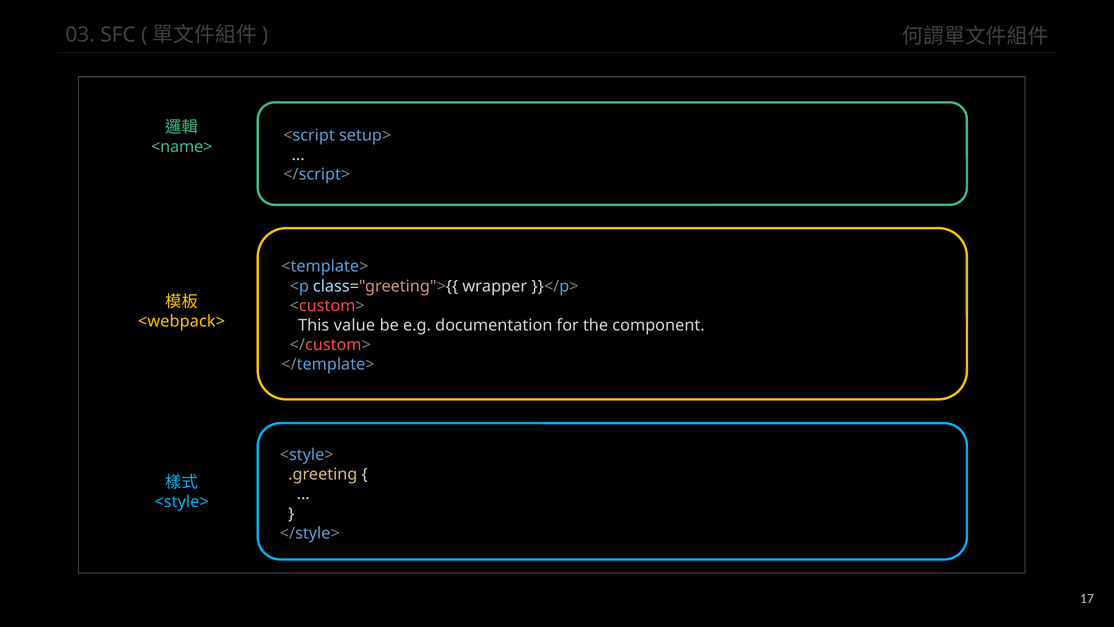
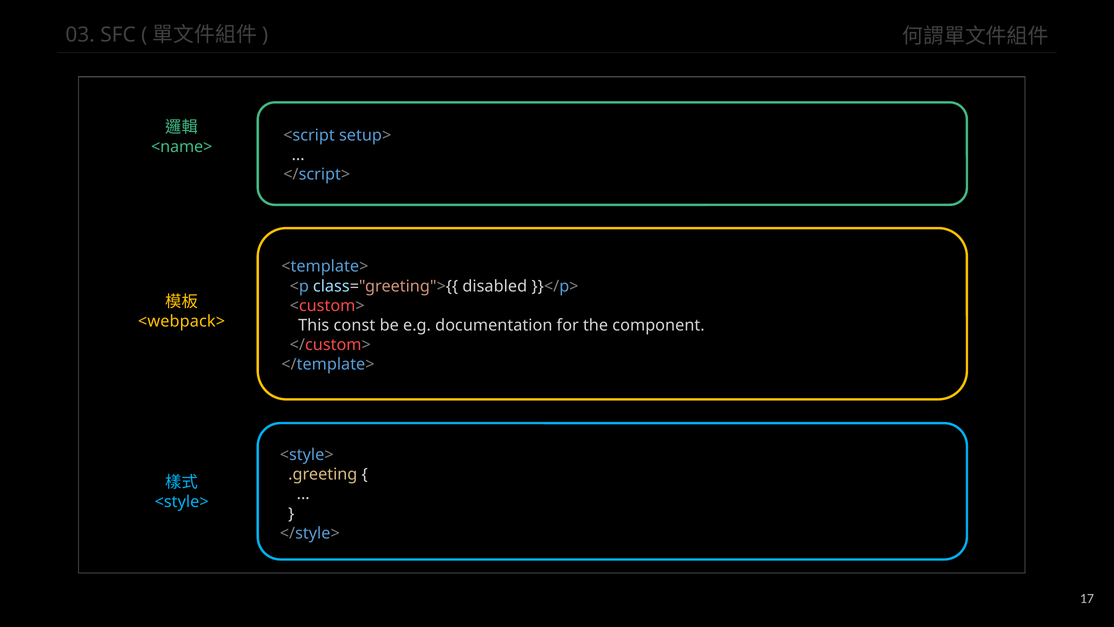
wrapper: wrapper -> disabled (495, 286)
value: value -> const (354, 325)
